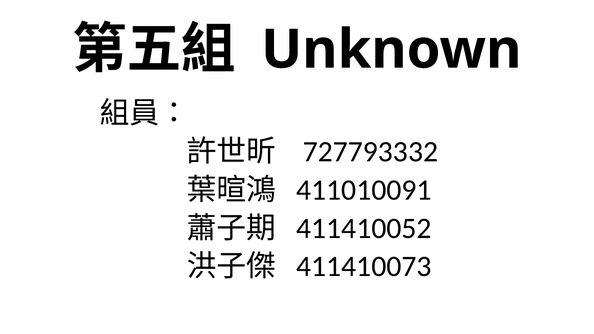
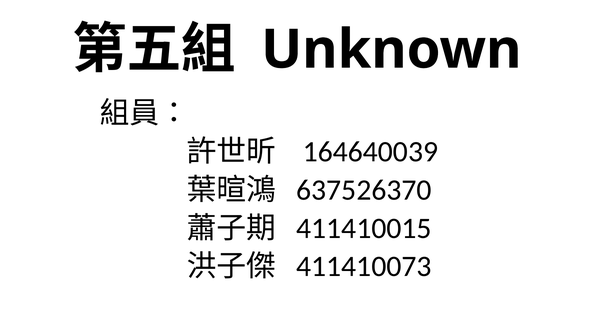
727793332: 727793332 -> 164640039 (370, 152)
411010091: 411010091 -> 637526370 (364, 190)
411410052: 411410052 -> 411410015 (364, 228)
